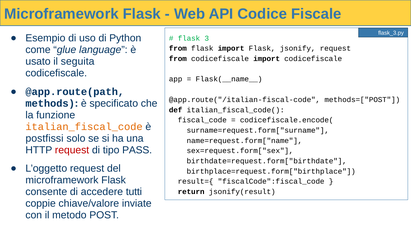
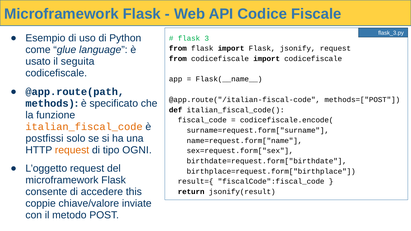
request colour: red -> orange (72, 150)
PASS: PASS -> OGNI (137, 150)
tutti: tutti -> this (134, 192)
